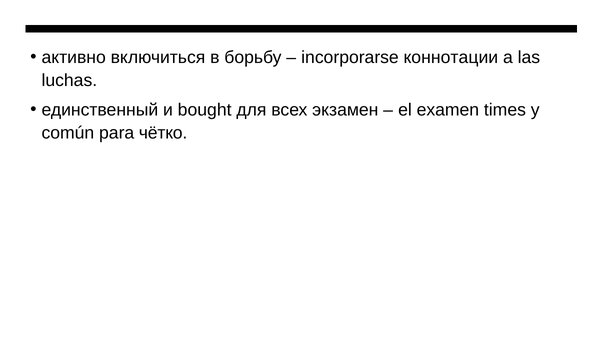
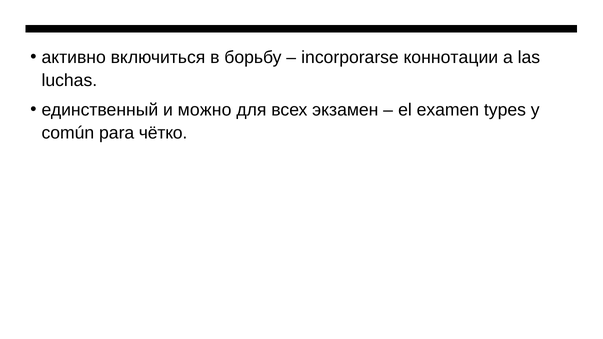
bought: bought -> можно (205, 110)
times: times -> types (505, 110)
